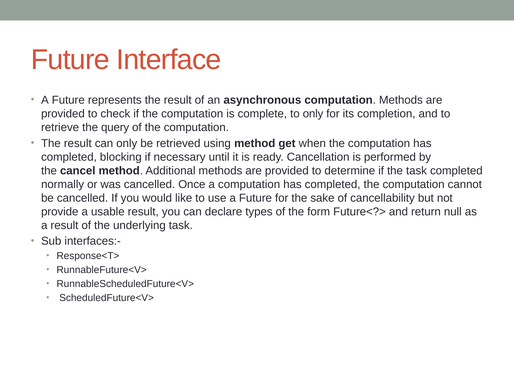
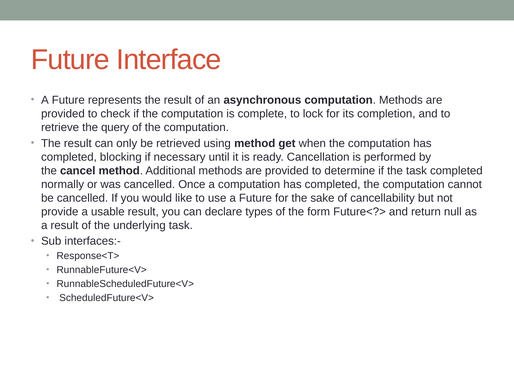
to only: only -> lock (313, 114)
